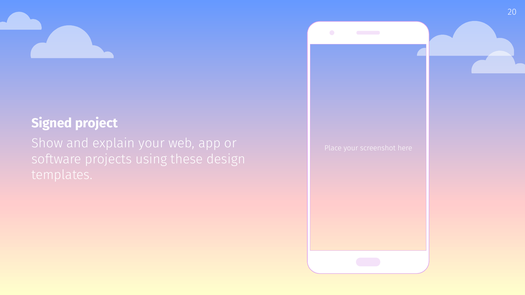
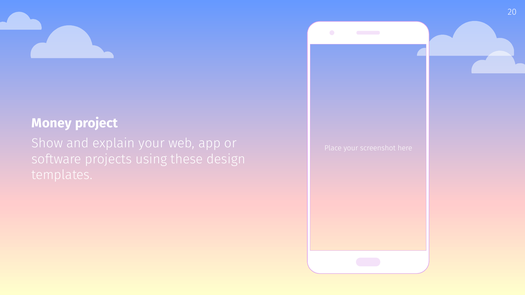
Signed: Signed -> Money (52, 123)
